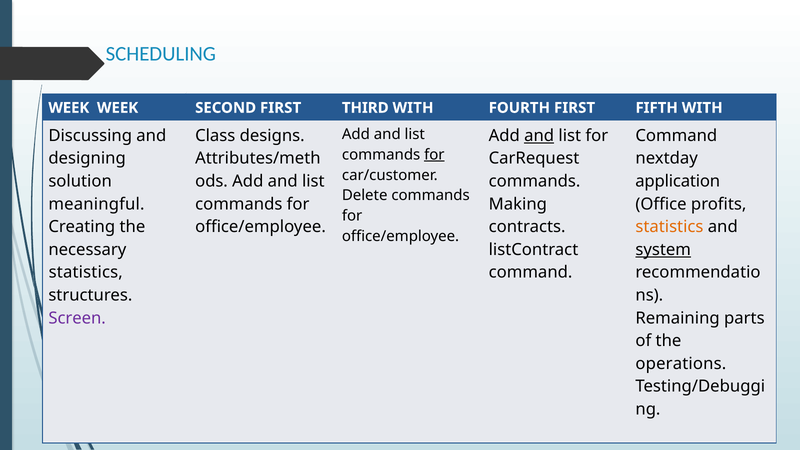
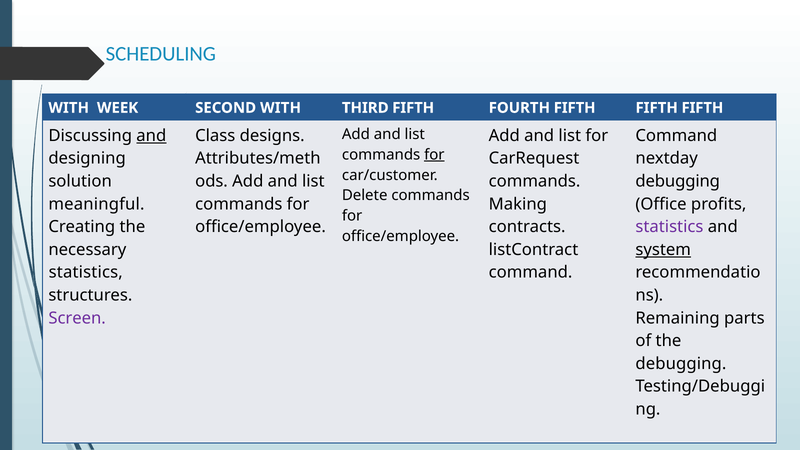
WEEK: WEEK -> WITH (69, 108)
SECOND FIRST: FIRST -> WITH (281, 108)
THIRD WITH: WITH -> FIFTH (413, 108)
FOURTH FIRST: FIRST -> FIFTH (575, 108)
WITH: WITH -> FIFTH (702, 108)
and underline: none -> present (151, 136)
and underline: present -> none (539, 136)
application: application -> debugging (678, 181)
statistics colour: orange -> purple (669, 227)
operations: operations -> debugging (681, 364)
